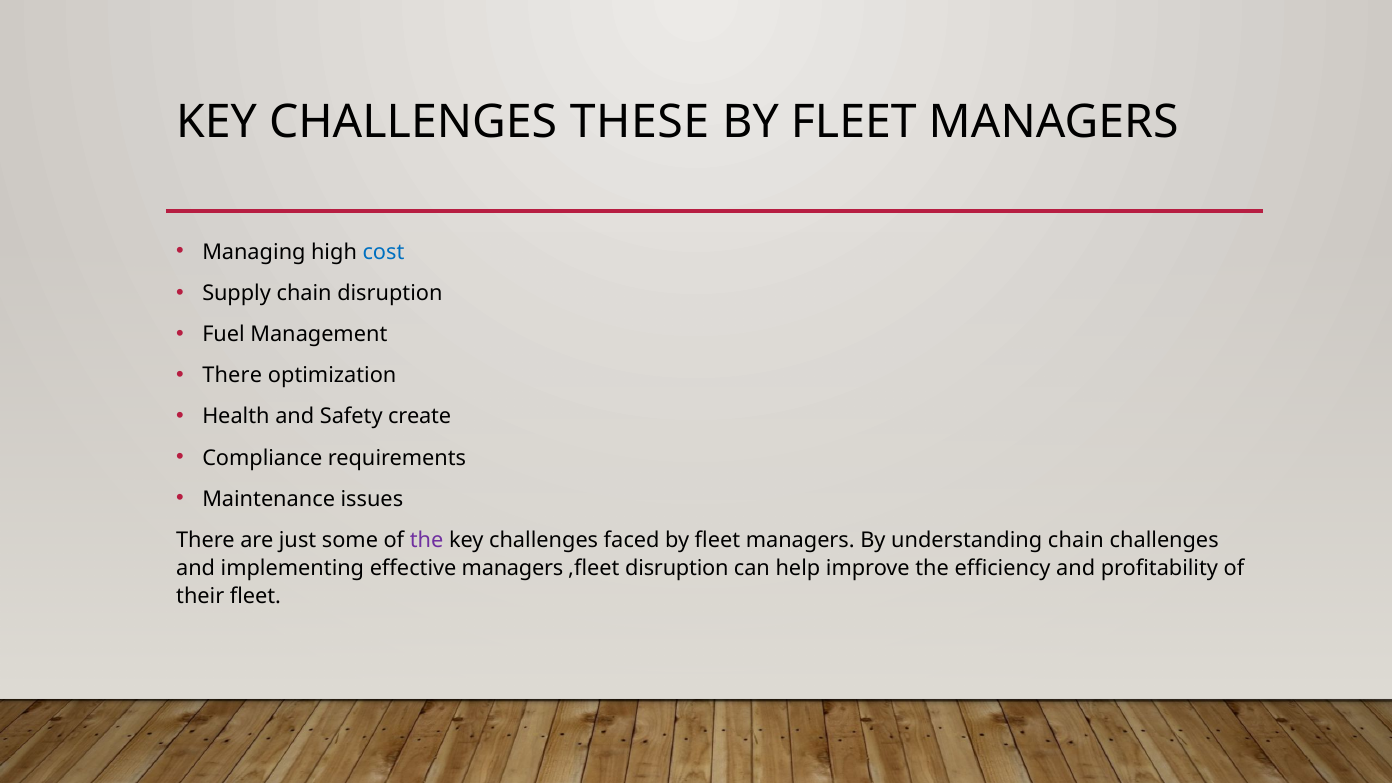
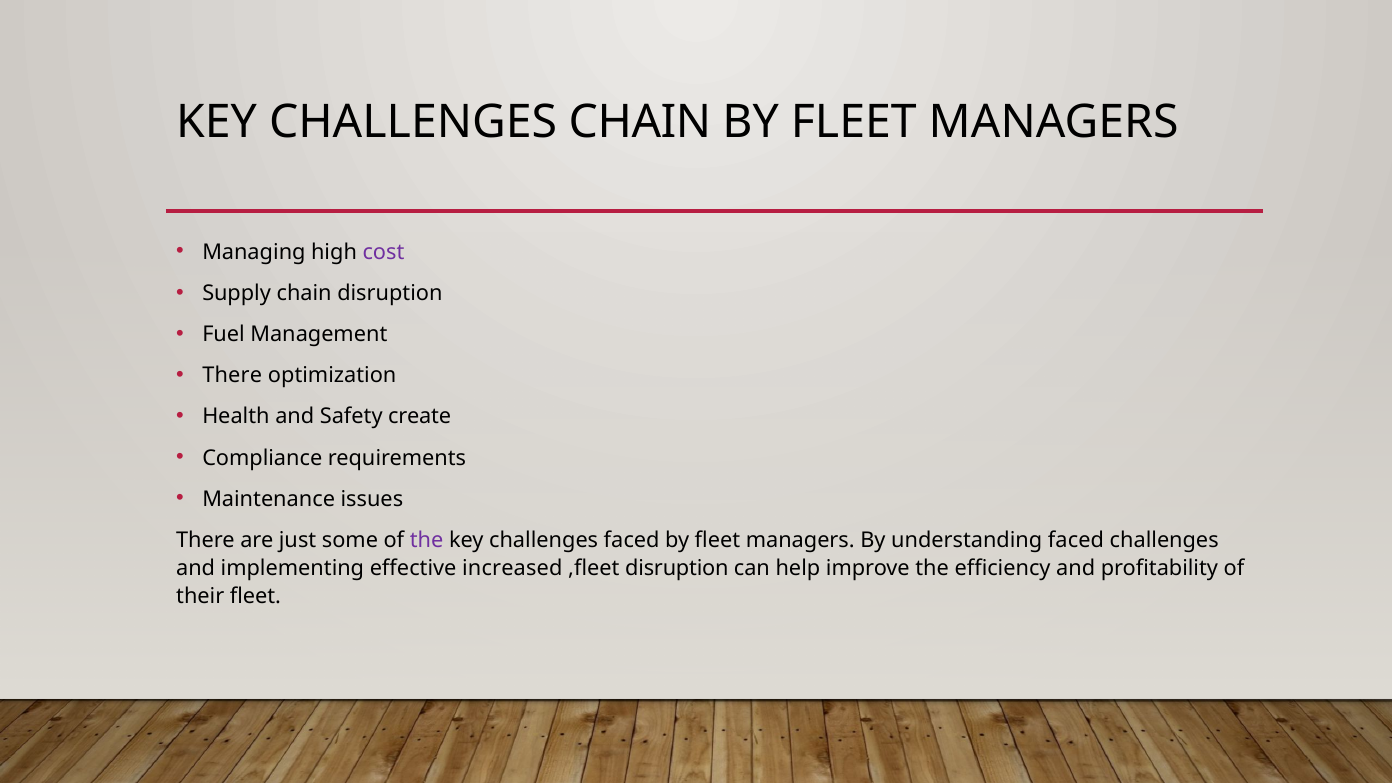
CHALLENGES THESE: THESE -> CHAIN (640, 122)
cost colour: blue -> purple (383, 252)
understanding chain: chain -> faced (1076, 540)
effective managers: managers -> increased (512, 568)
